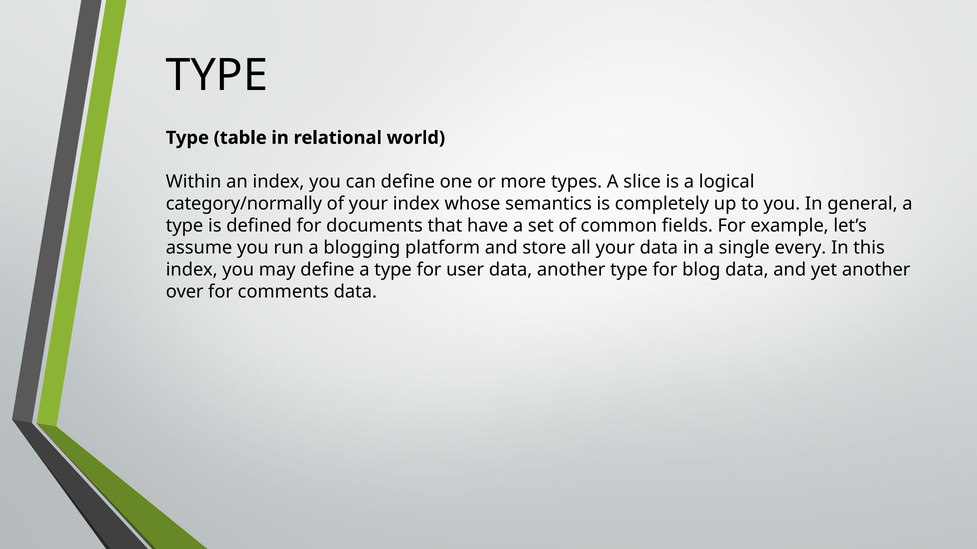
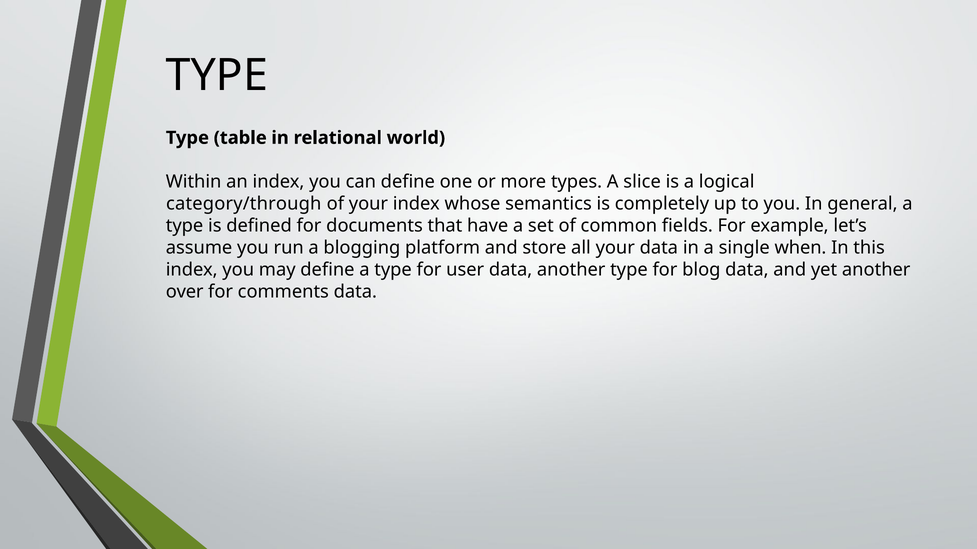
category/normally: category/normally -> category/through (244, 204)
every: every -> when (800, 248)
